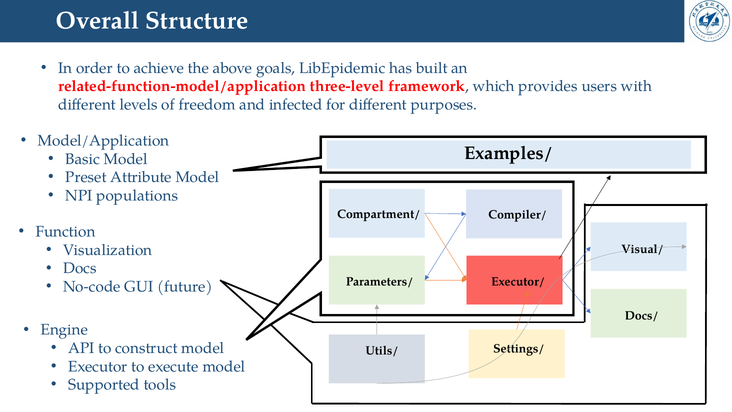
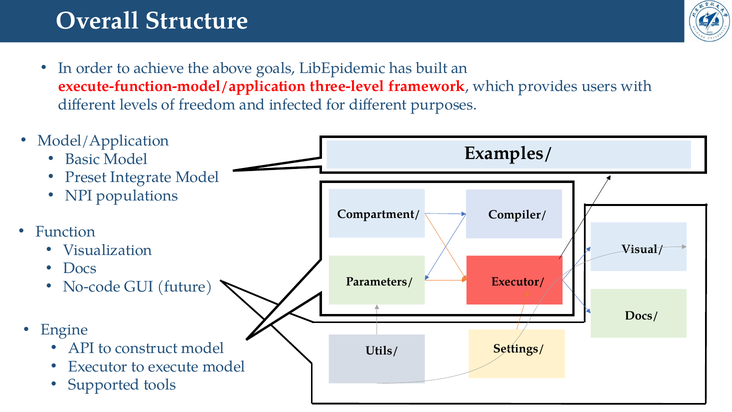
related-function-model/application: related-function-model/application -> execute-function-model/application (182, 86)
Attribute: Attribute -> Integrate (141, 177)
